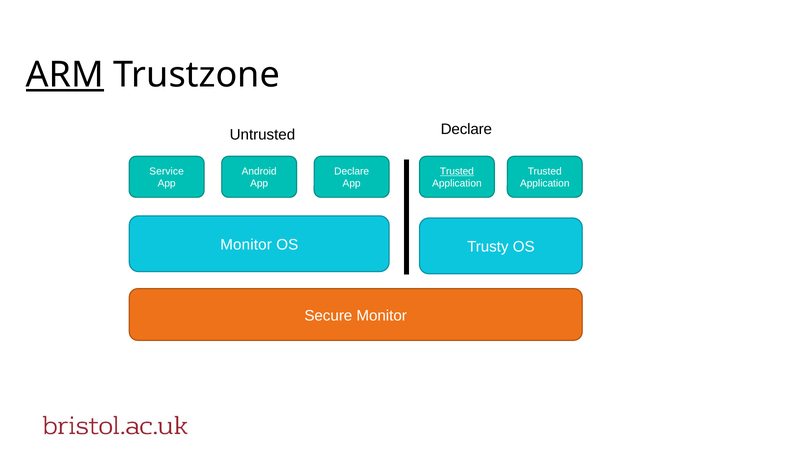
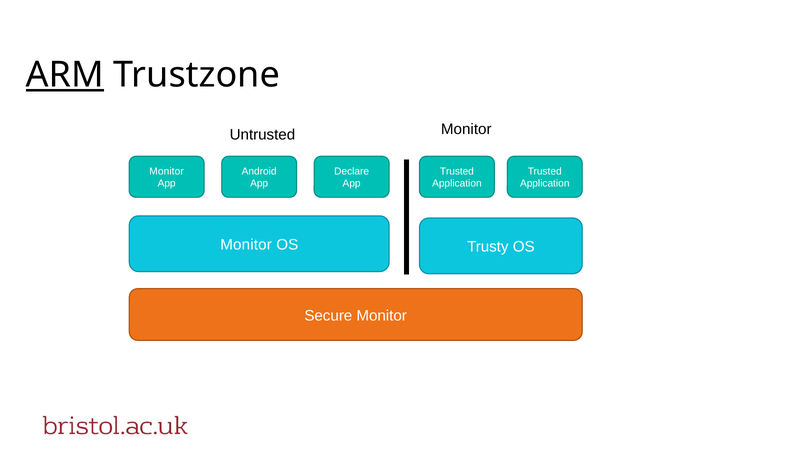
Declare: Declare -> Monitor (466, 129)
Service: Service -> Monitor (167, 172)
Trusted underline: present -> none (457, 172)
